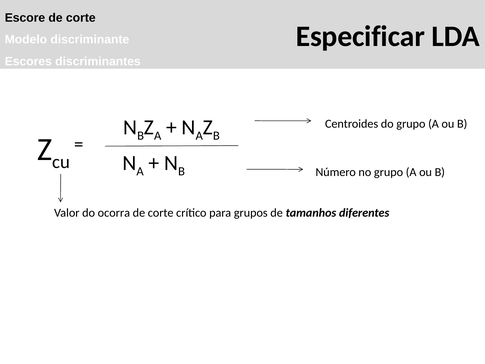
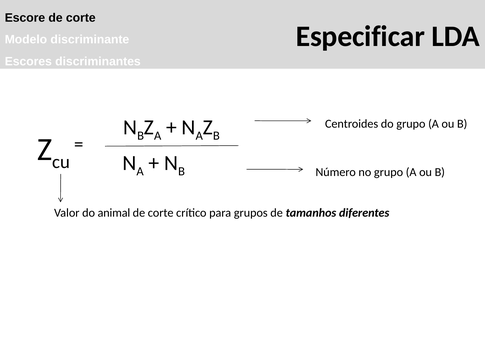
ocorra: ocorra -> animal (114, 213)
